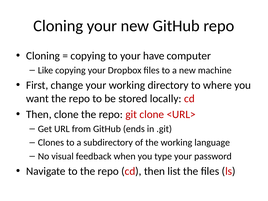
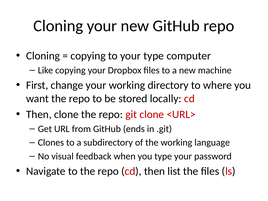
your have: have -> type (154, 56)
